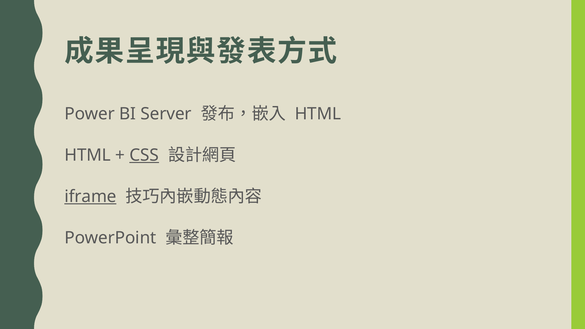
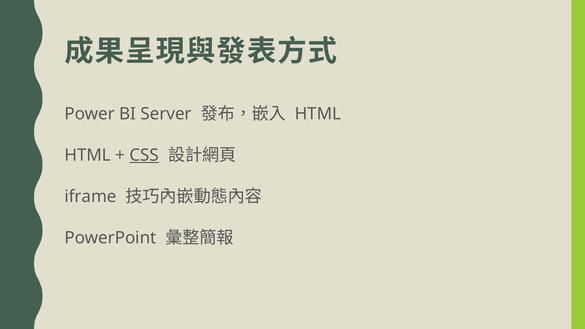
iframe underline: present -> none (91, 197)
